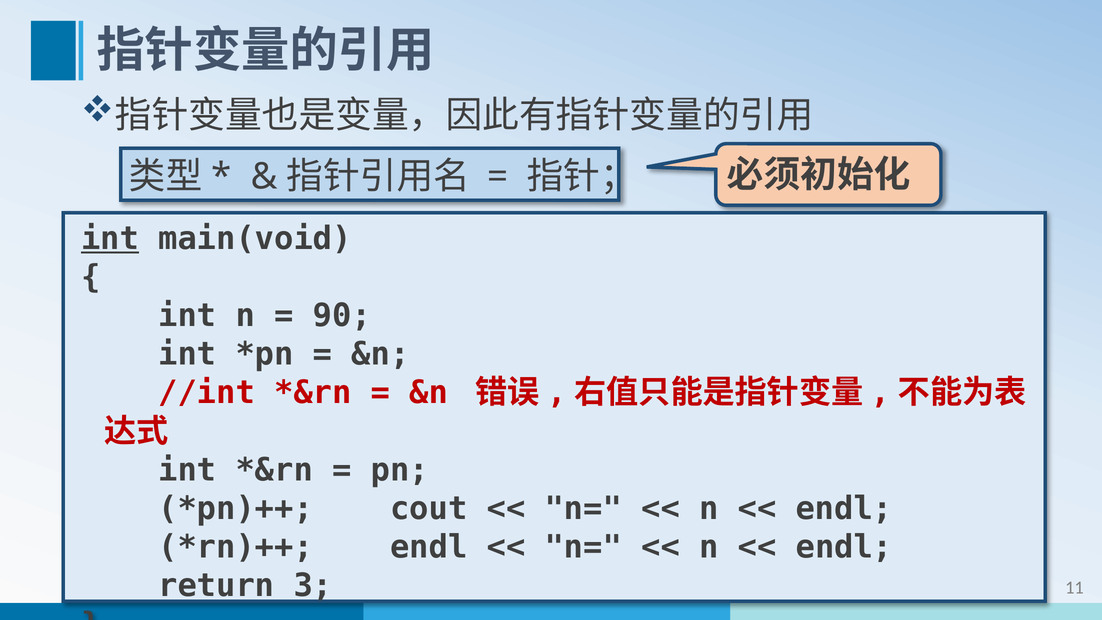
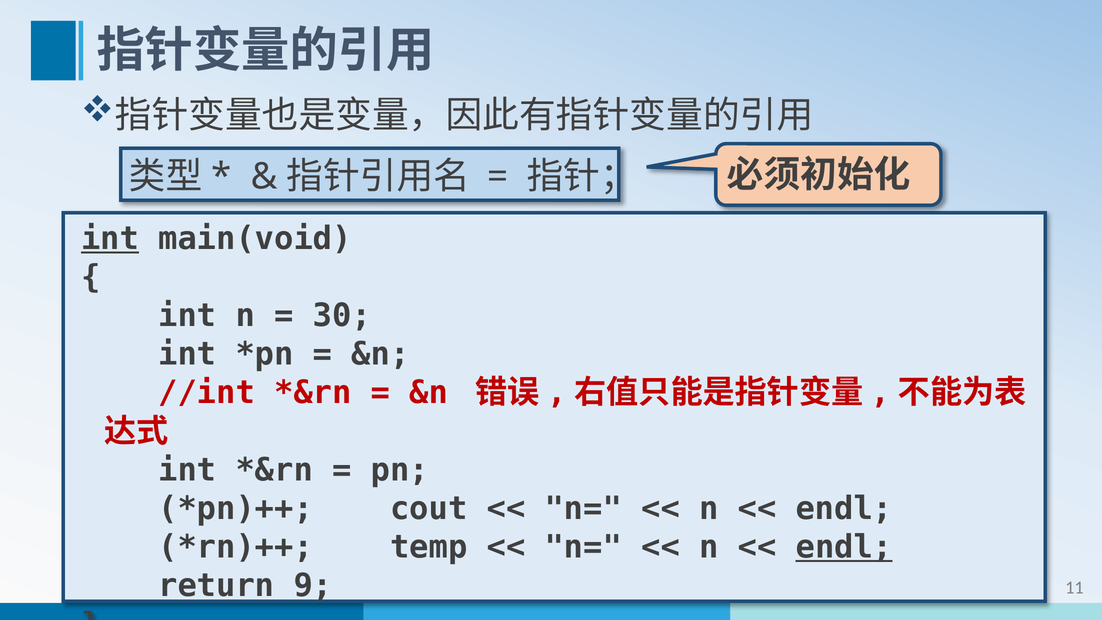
90: 90 -> 30 (342, 316)
endl: endl -> temp (429, 547)
endl underline: none -> present (844, 547)
3: 3 -> 9 (313, 586)
